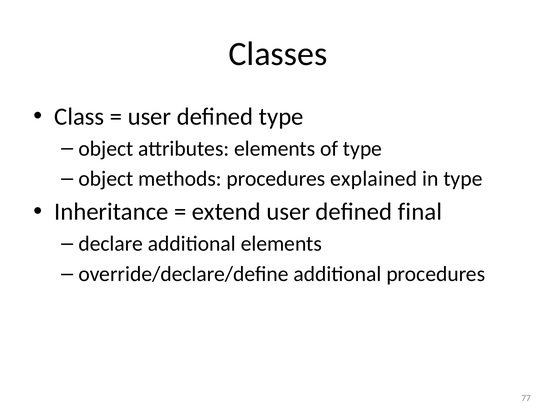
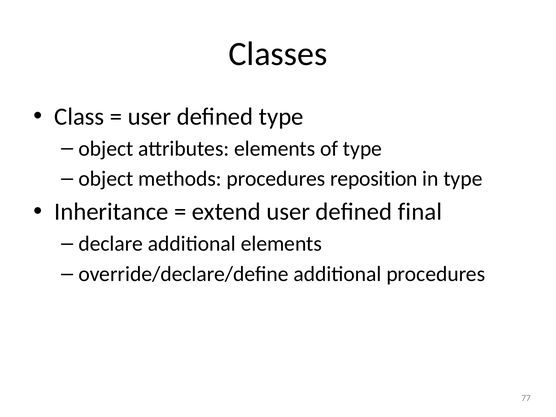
explained: explained -> reposition (374, 179)
